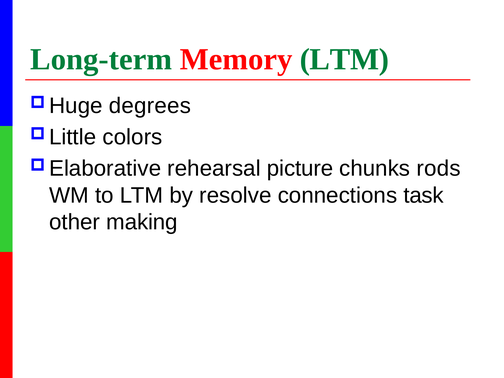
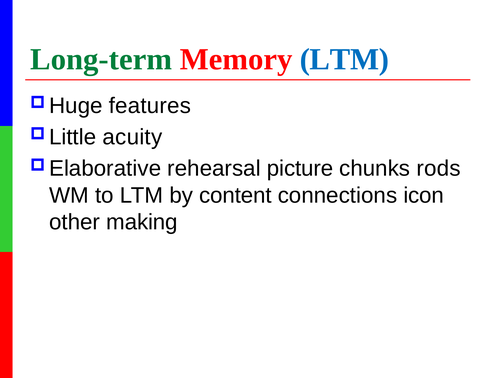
LTM colour: green -> blue (344, 59)
degrees: degrees -> features (150, 106)
colors: colors -> acuity (132, 137)
resolve: resolve -> content (235, 195)
task: task -> icon (424, 195)
